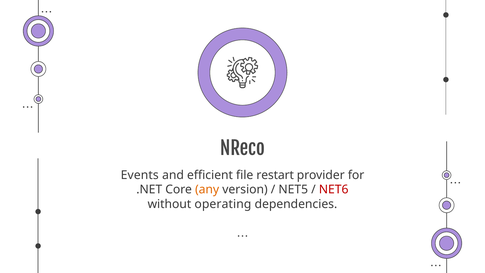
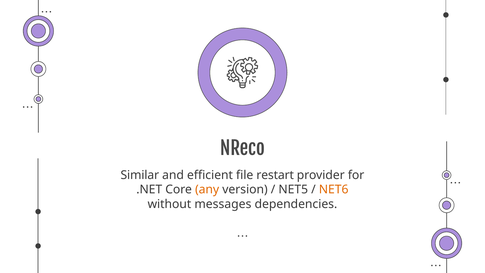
Events: Events -> Similar (140, 175)
NET6 colour: red -> orange (334, 190)
operating: operating -> messages (223, 204)
